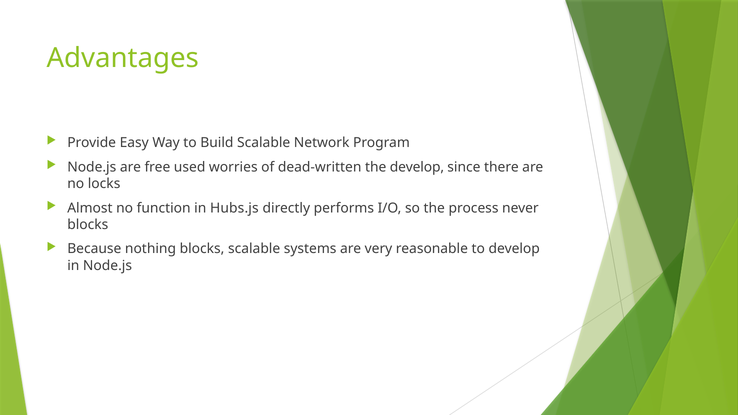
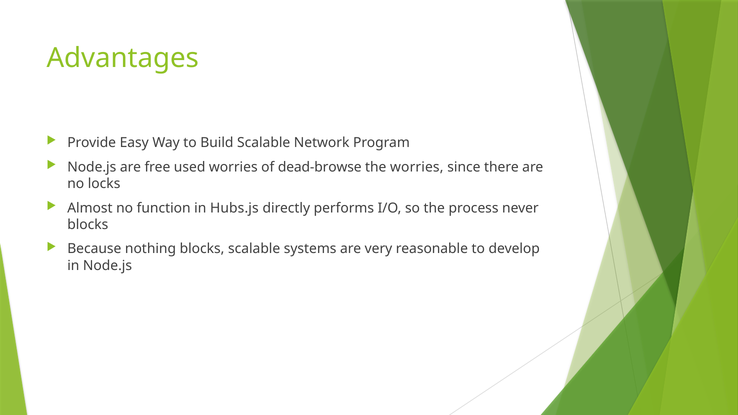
dead-written: dead-written -> dead-browse (320, 167)
the develop: develop -> worries (417, 167)
